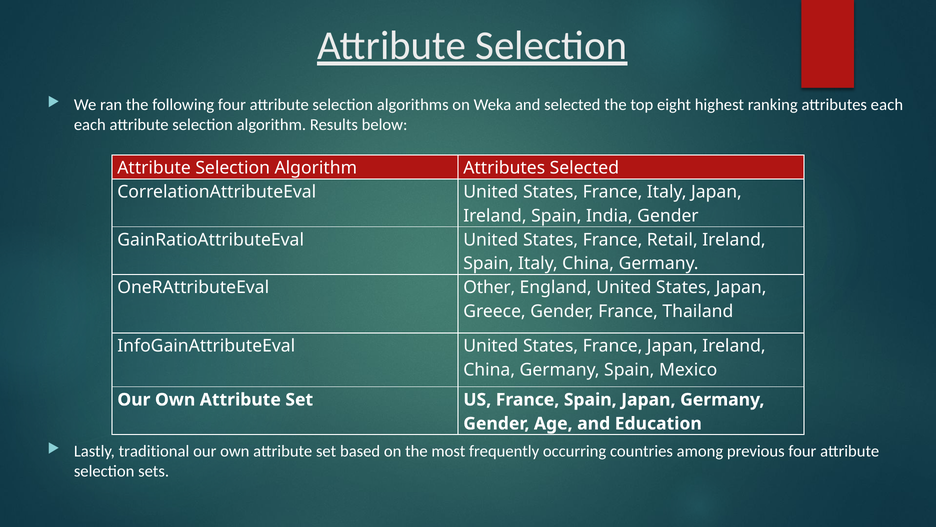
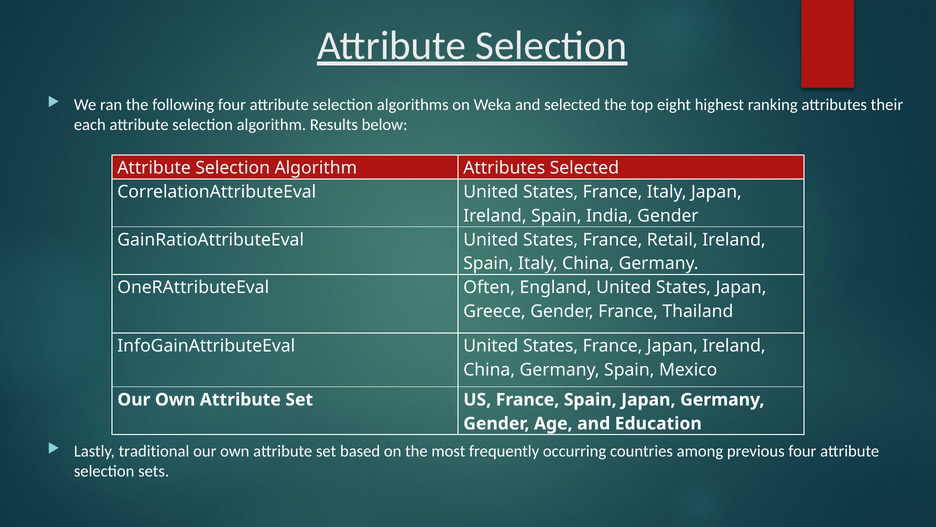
attributes each: each -> their (887, 105)
Other: Other -> Often (489, 287)
